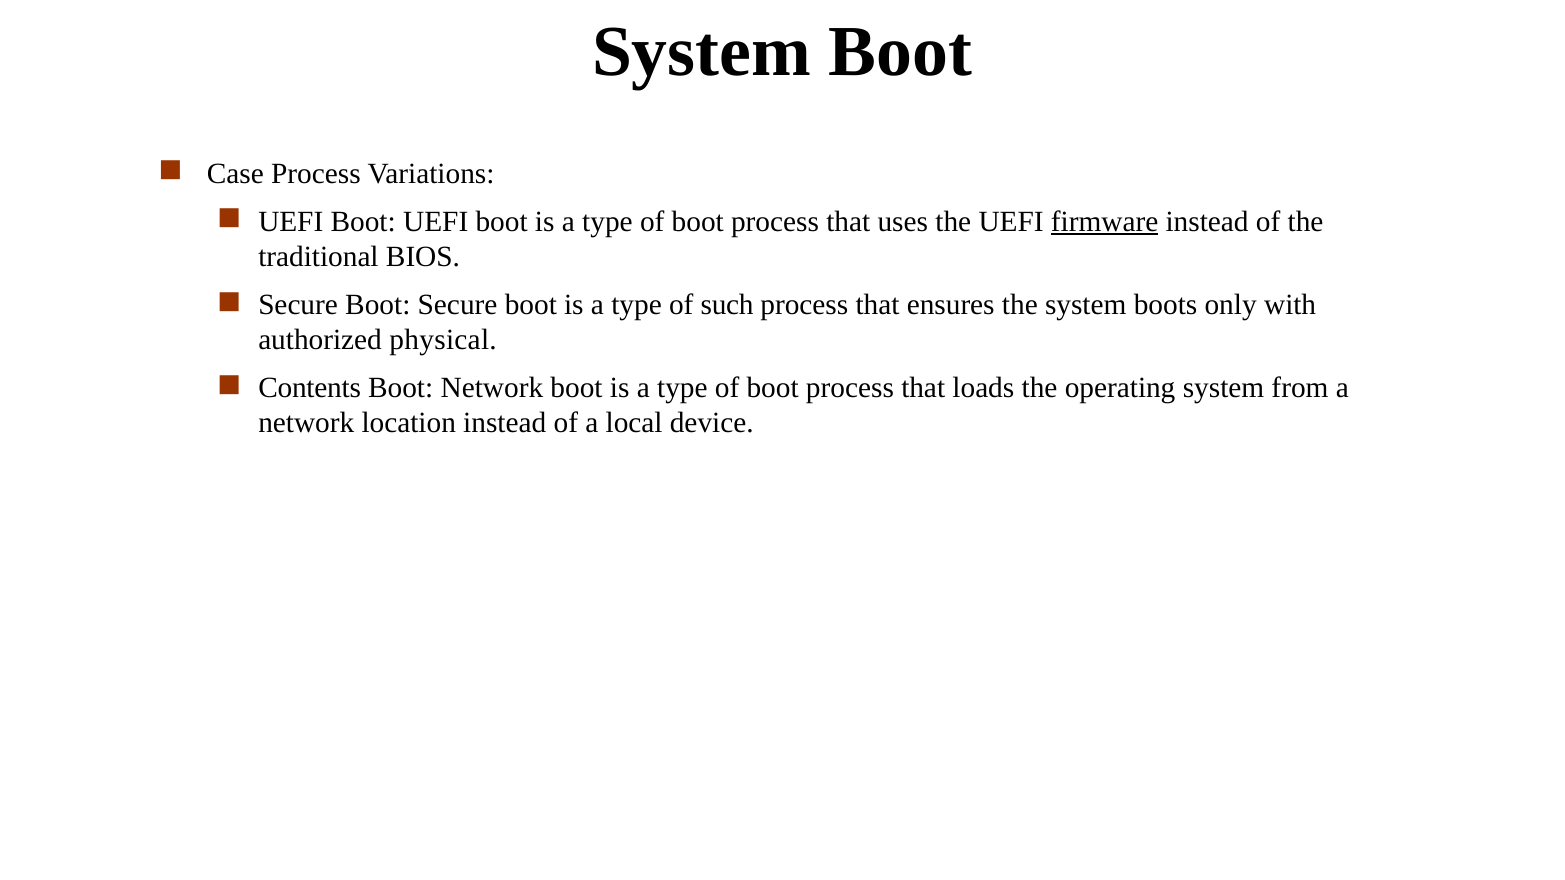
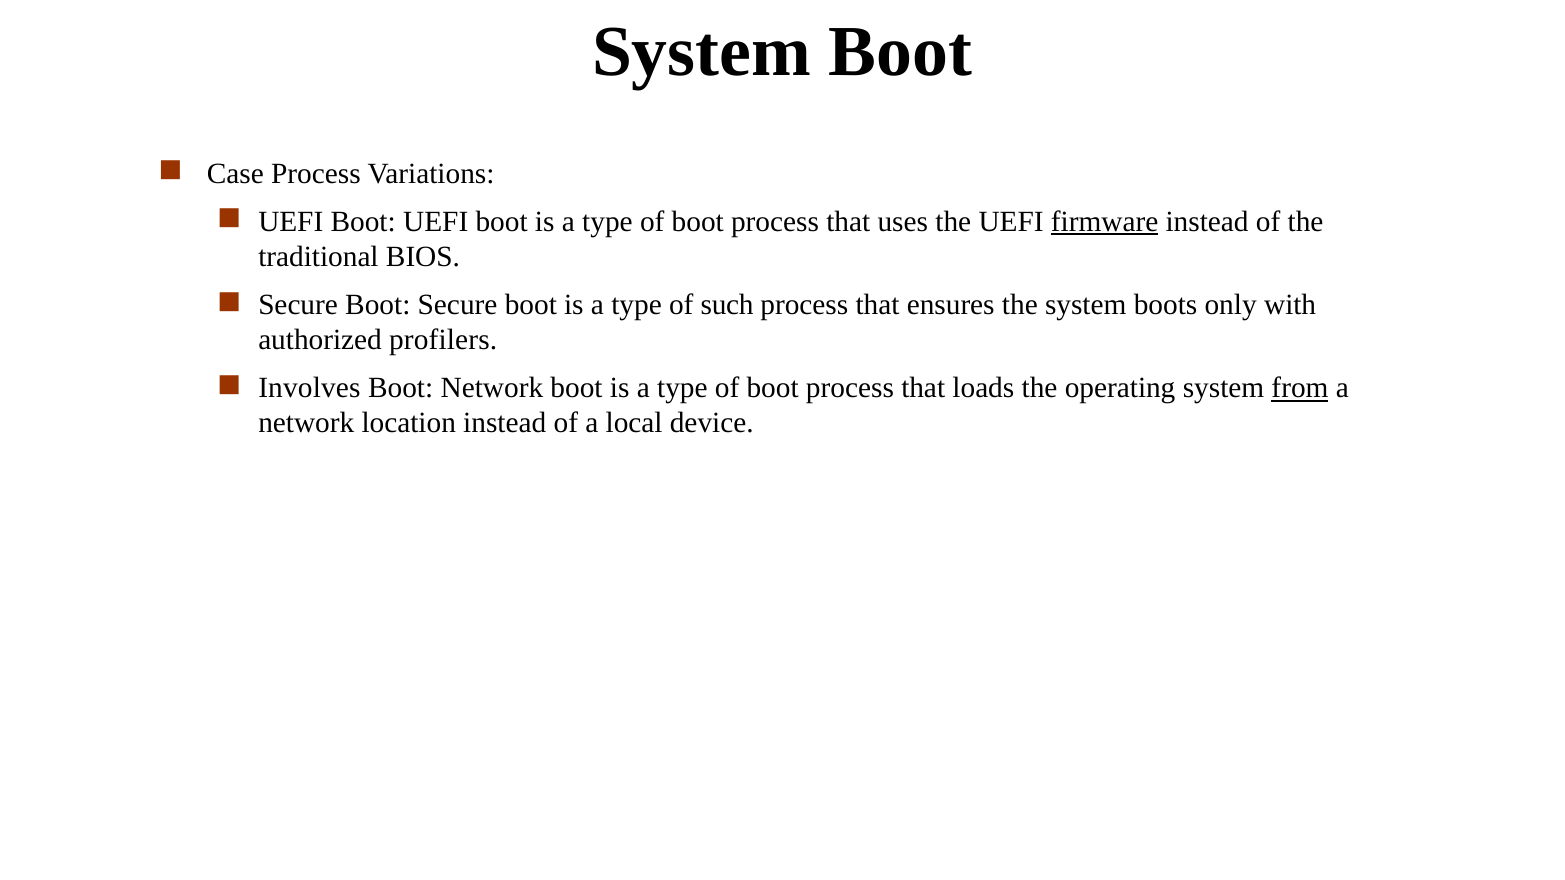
physical: physical -> profilers (443, 340)
Contents: Contents -> Involves (309, 388)
from underline: none -> present (1300, 388)
